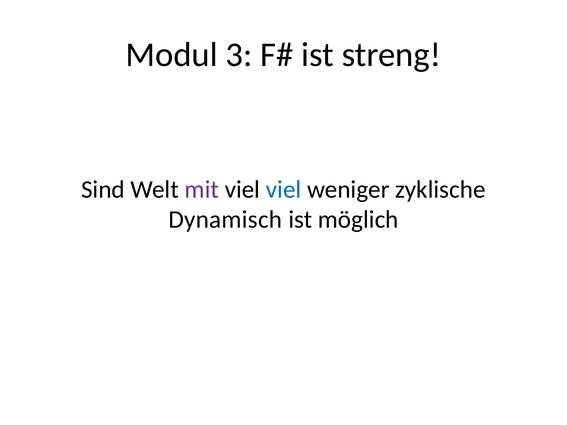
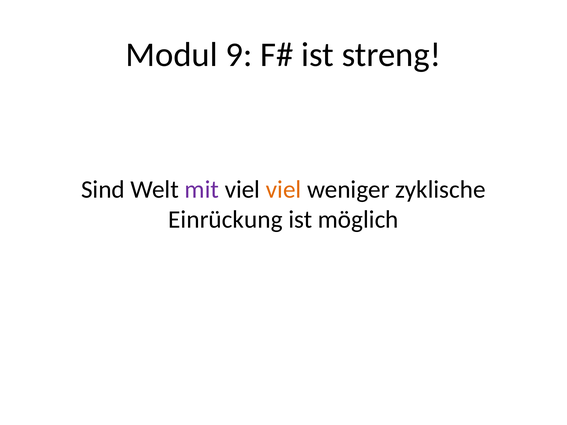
3: 3 -> 9 (239, 55)
viel colour: blue -> orange (284, 190)
Dynamisch: Dynamisch -> Einrückung (225, 220)
